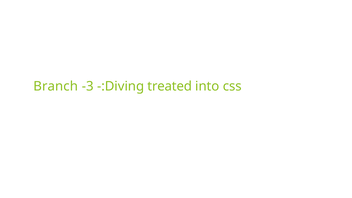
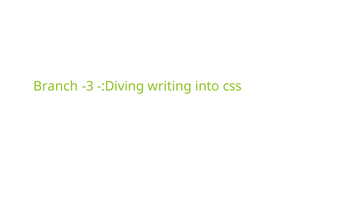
treated: treated -> writing (170, 86)
